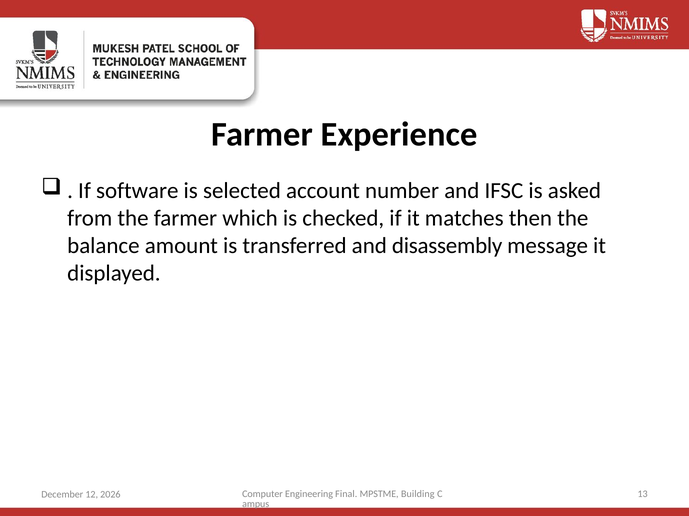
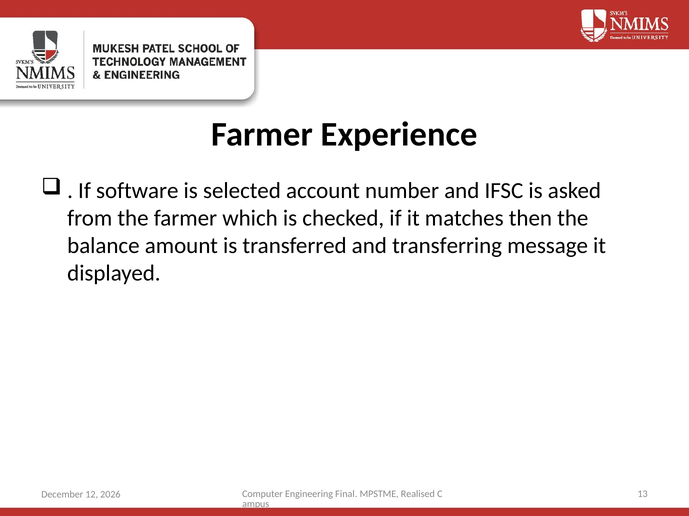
disassembly: disassembly -> transferring (447, 246)
Building: Building -> Realised (418, 495)
